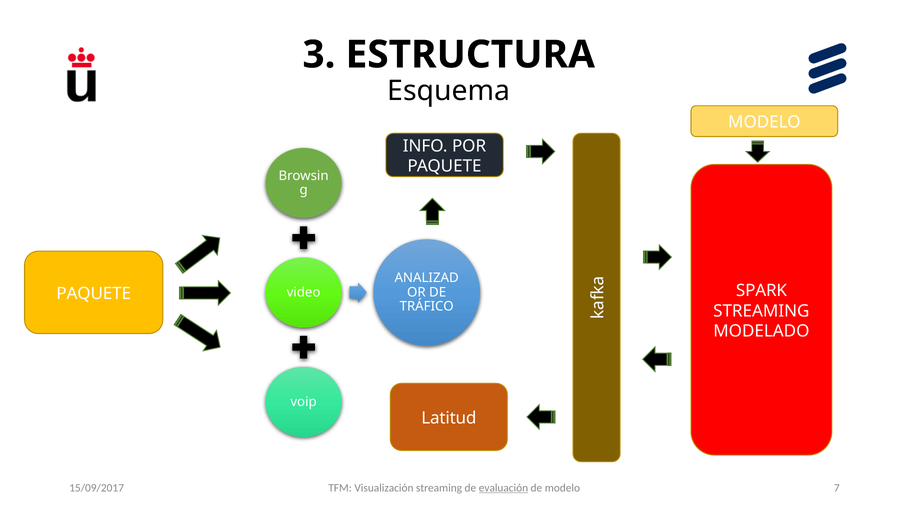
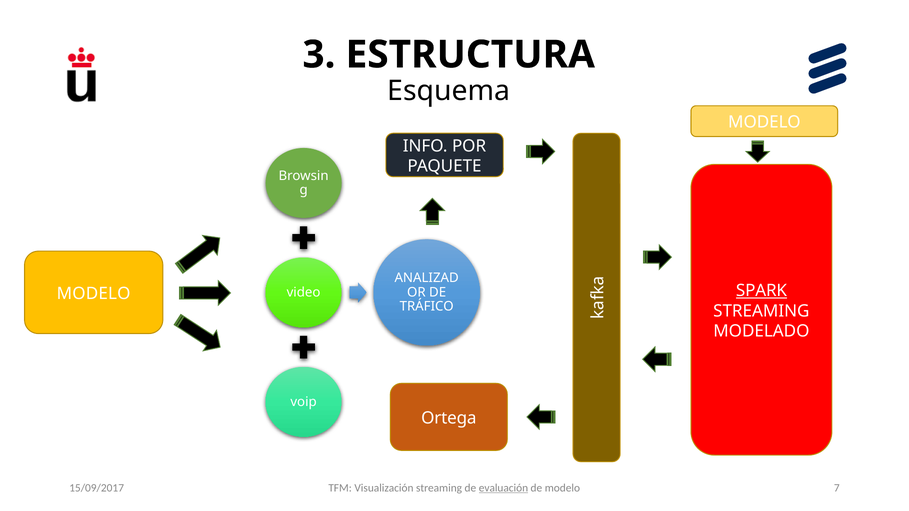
SPARK underline: none -> present (761, 291)
PAQUETE: PAQUETE -> MODELO (94, 294)
Latitud: Latitud -> Ortega (449, 418)
